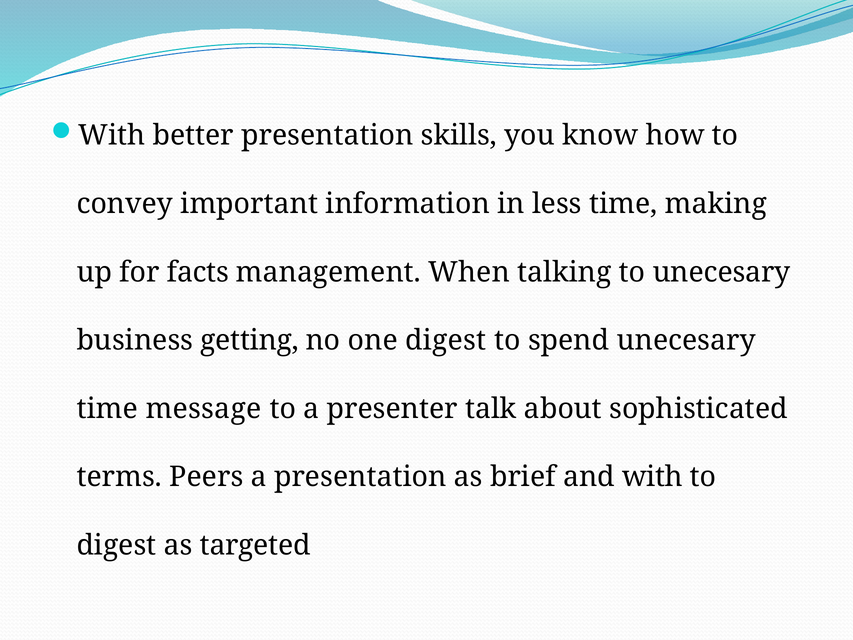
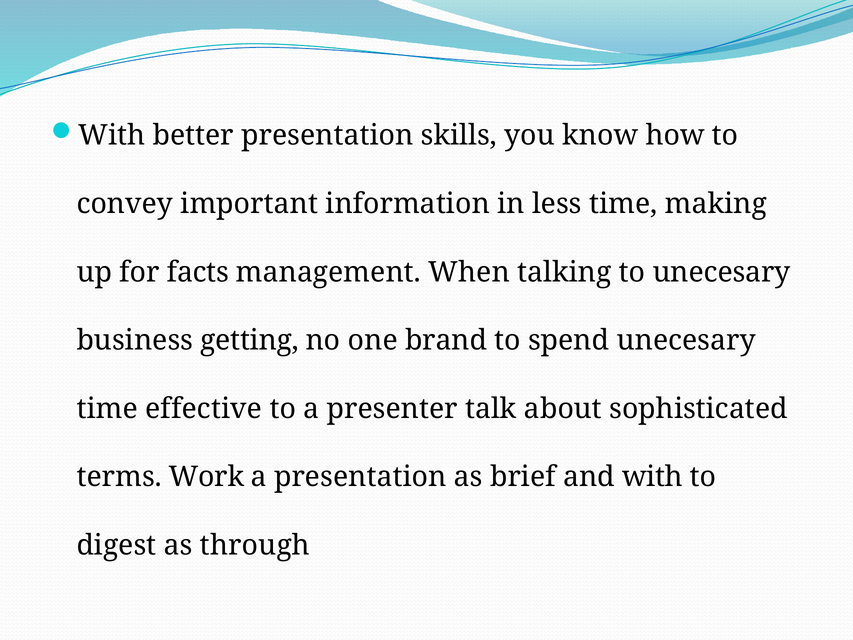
one digest: digest -> brand (446, 340)
message: message -> effective (204, 409)
Peers: Peers -> Work (207, 477)
targeted: targeted -> through (255, 545)
